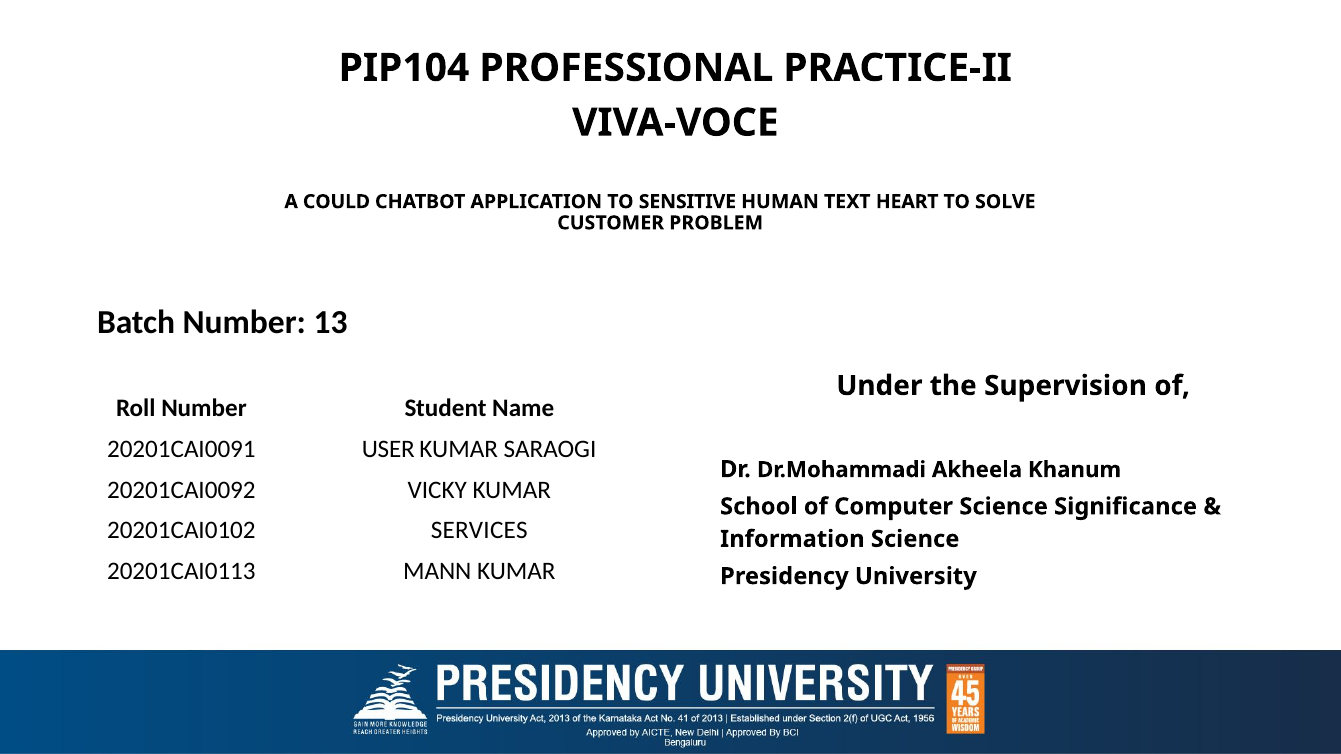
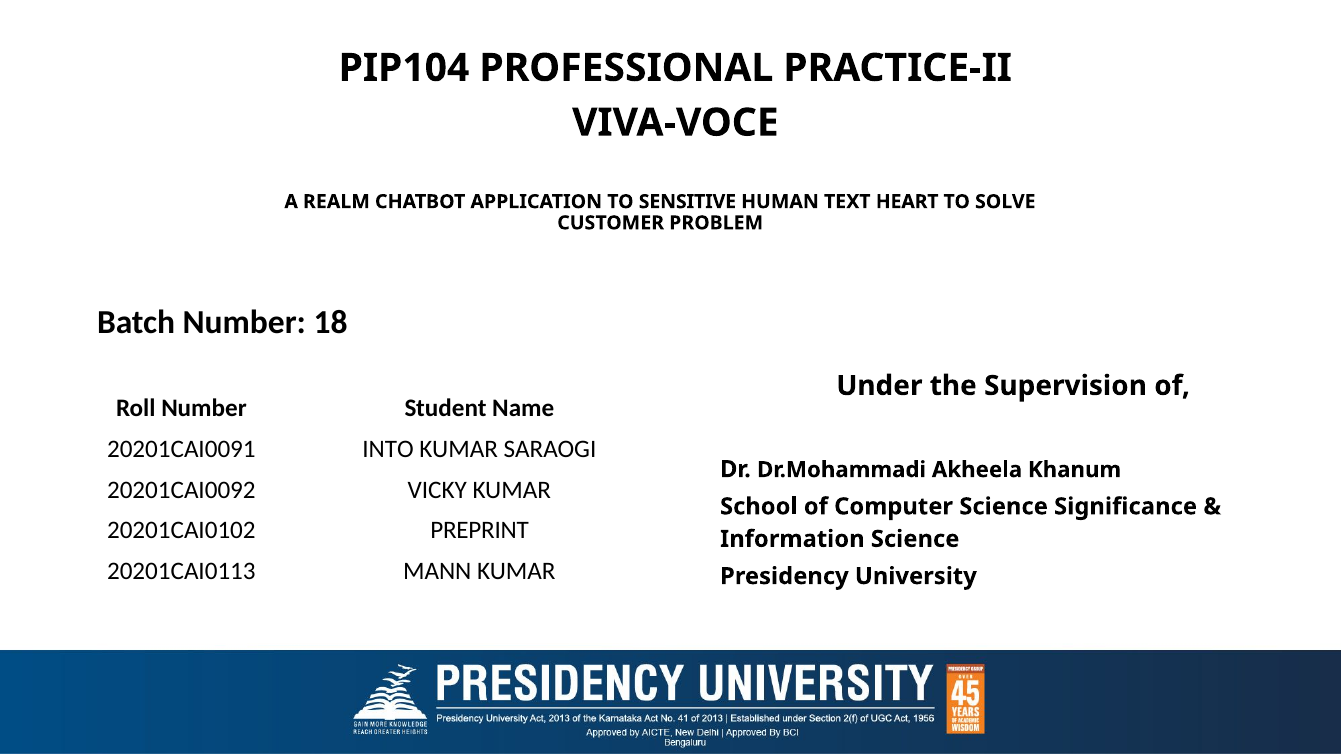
COULD: COULD -> REALM (336, 202)
13: 13 -> 18 (331, 322)
USER: USER -> INTO (388, 449)
SERVICES: SERVICES -> PREPRINT (480, 531)
